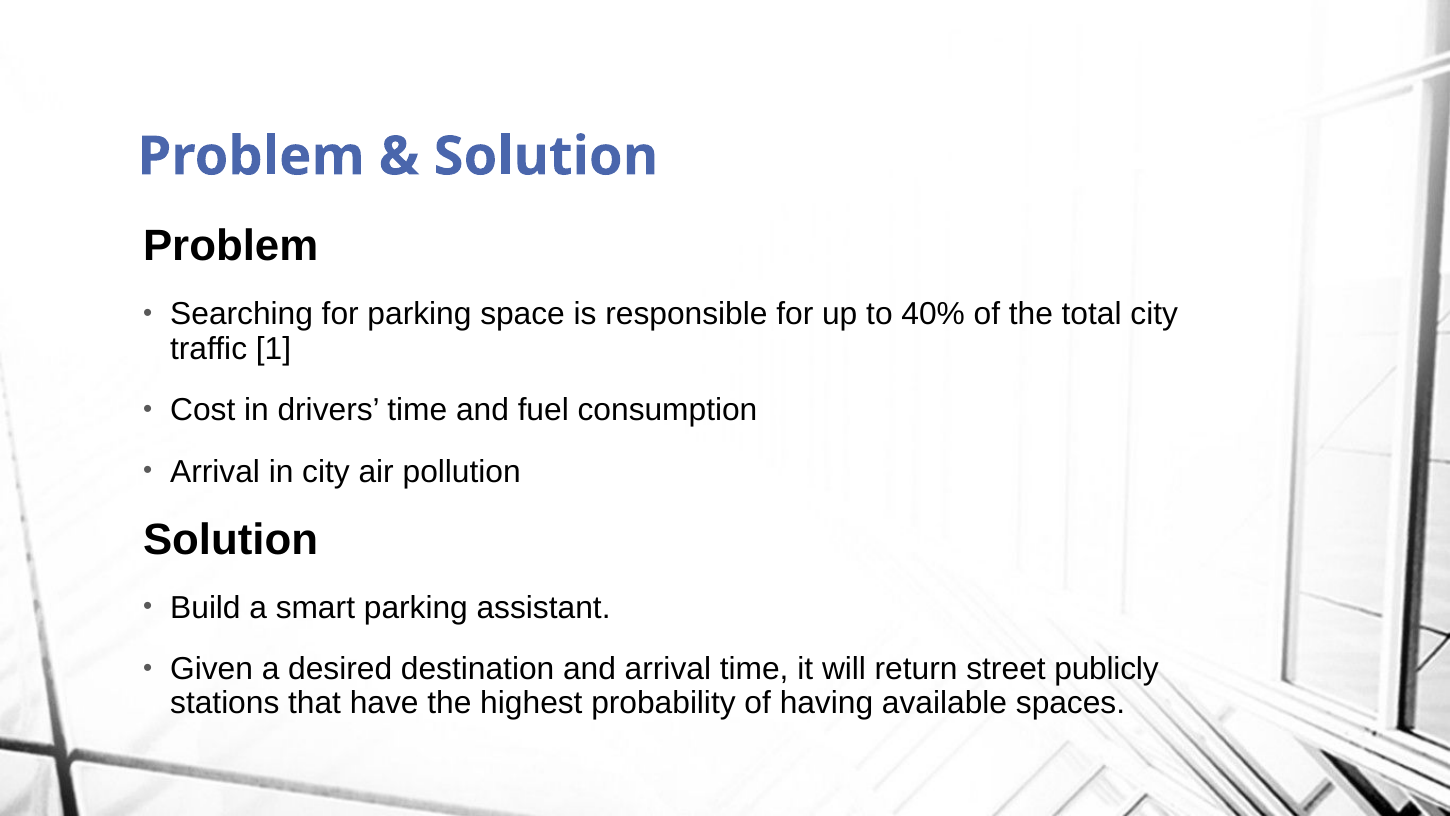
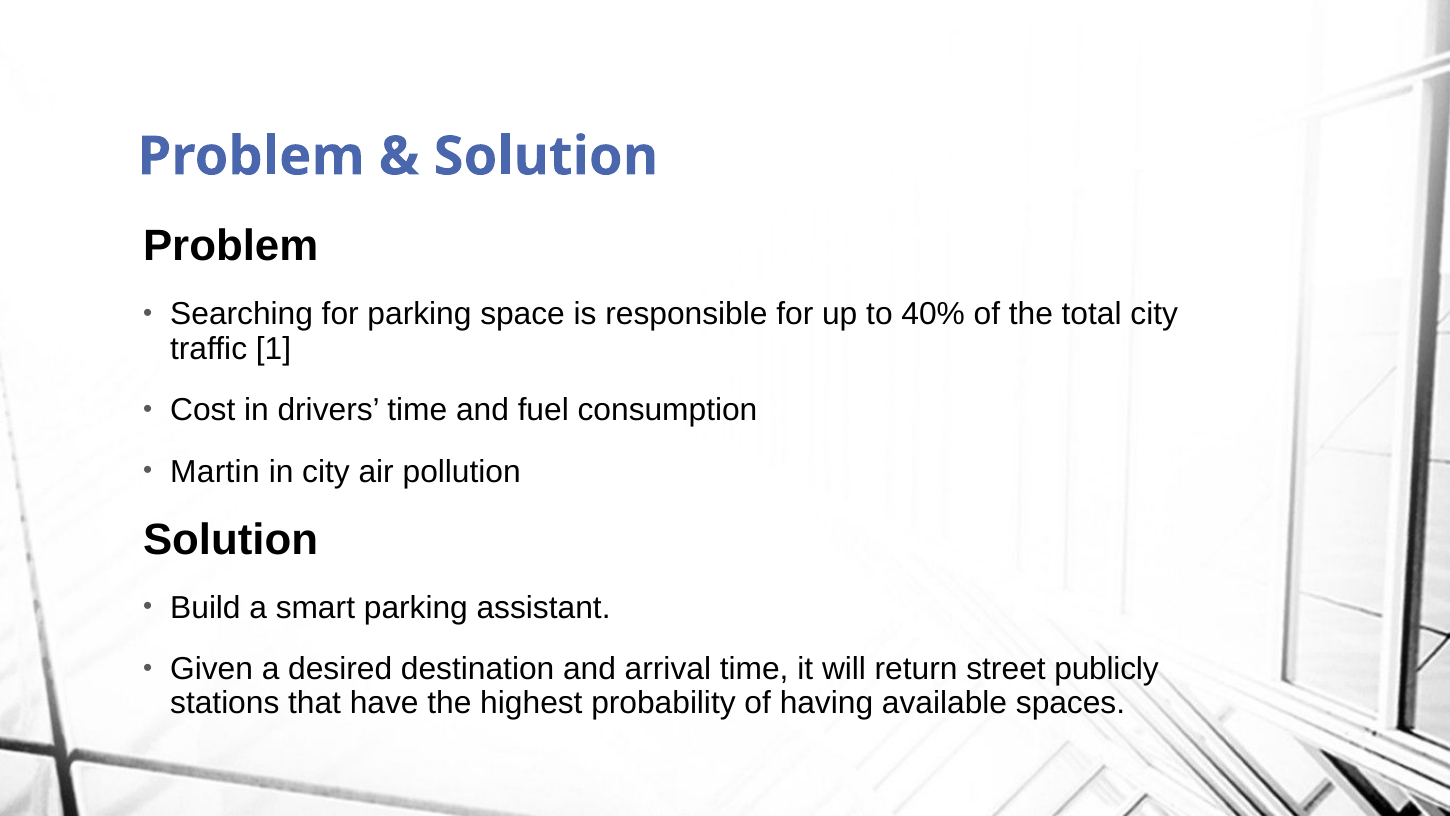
Arrival: Arrival -> Martin (215, 472)
